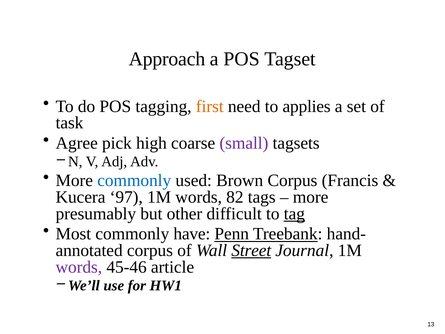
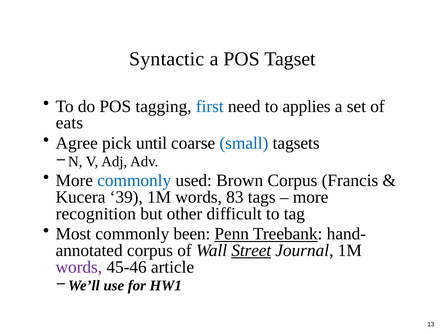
Approach: Approach -> Syntactic (167, 59)
first colour: orange -> blue (210, 106)
task: task -> eats (69, 123)
high: high -> until (152, 143)
small colour: purple -> blue (244, 143)
97: 97 -> 39 (126, 197)
82: 82 -> 83 (235, 197)
presumably: presumably -> recognition (96, 213)
tag underline: present -> none (294, 213)
have: have -> been (192, 234)
